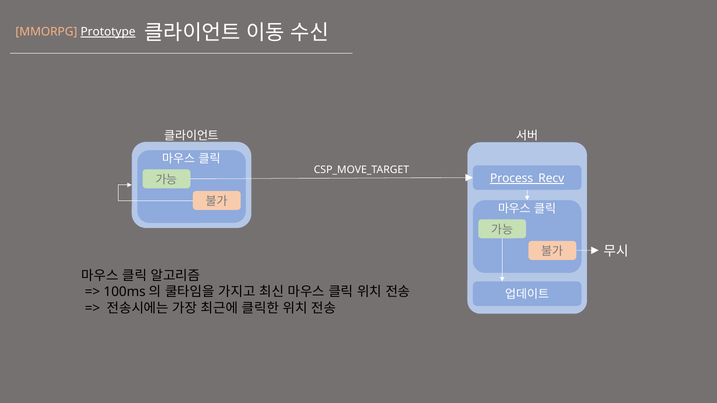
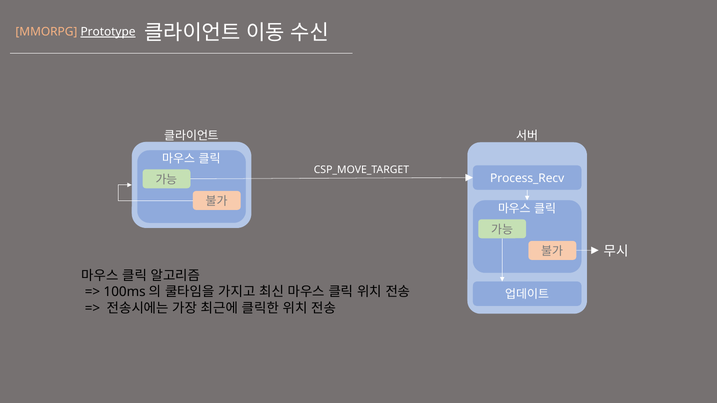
Process_Recv underline: present -> none (527, 179)
